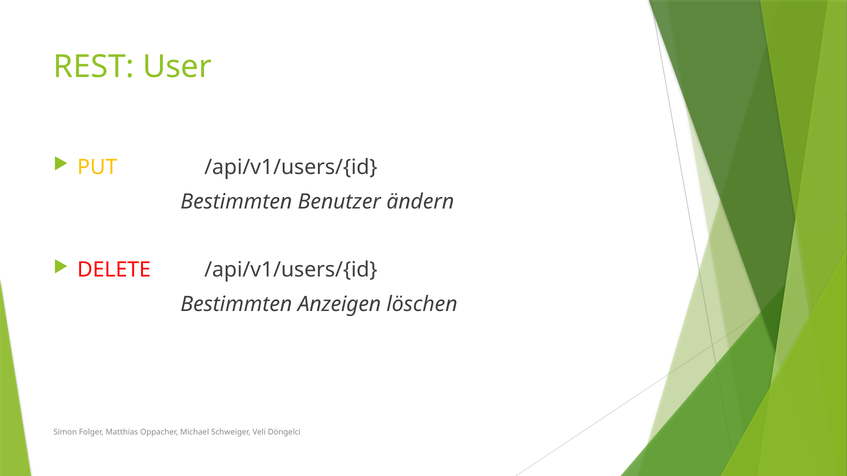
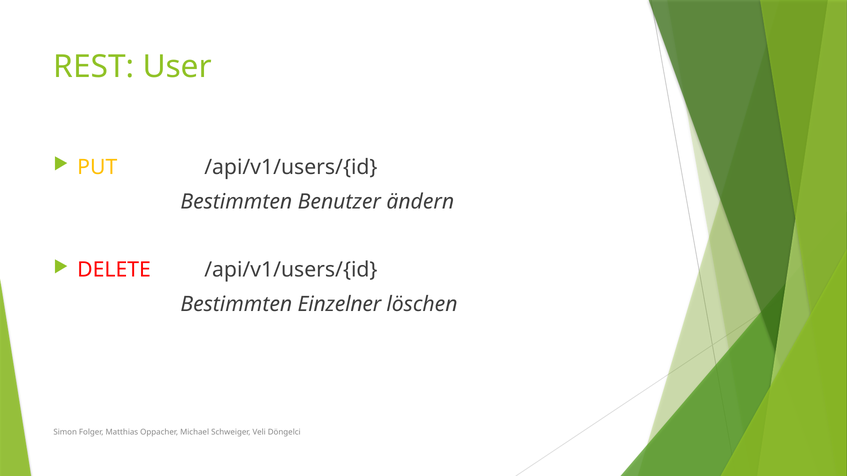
Anzeigen: Anzeigen -> Einzelner (339, 304)
